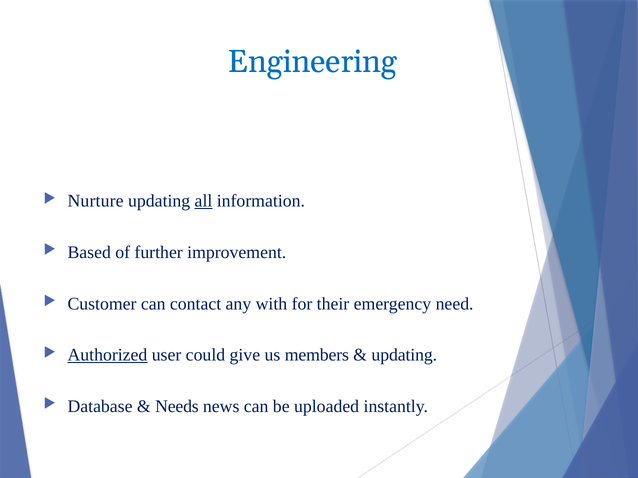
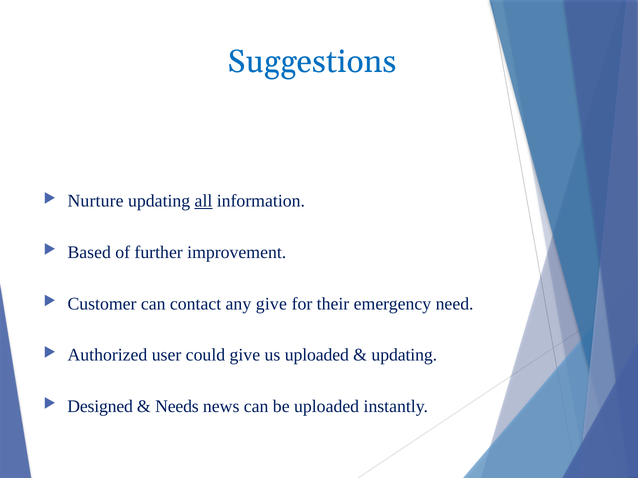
Engineering: Engineering -> Suggestions (312, 62)
any with: with -> give (271, 304)
Authorized underline: present -> none (107, 355)
us members: members -> uploaded (317, 355)
Database: Database -> Designed (100, 407)
